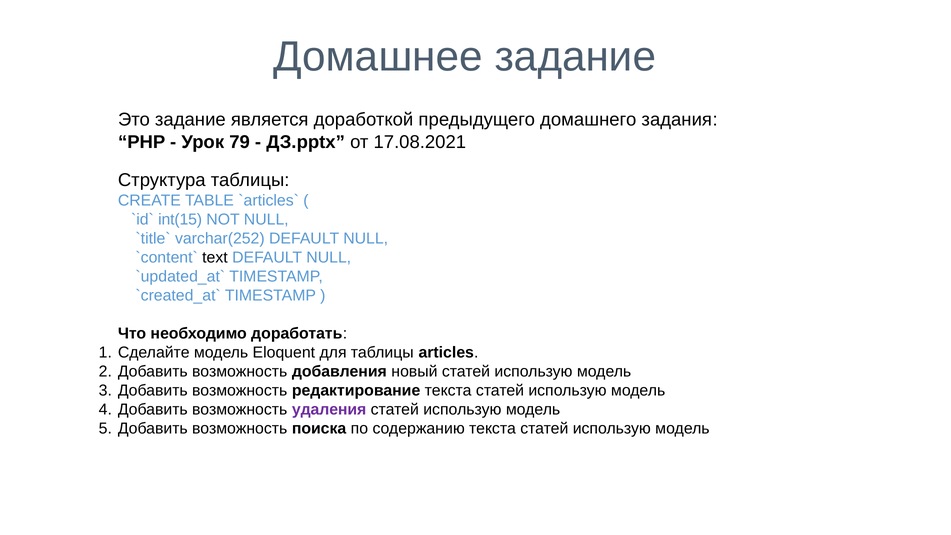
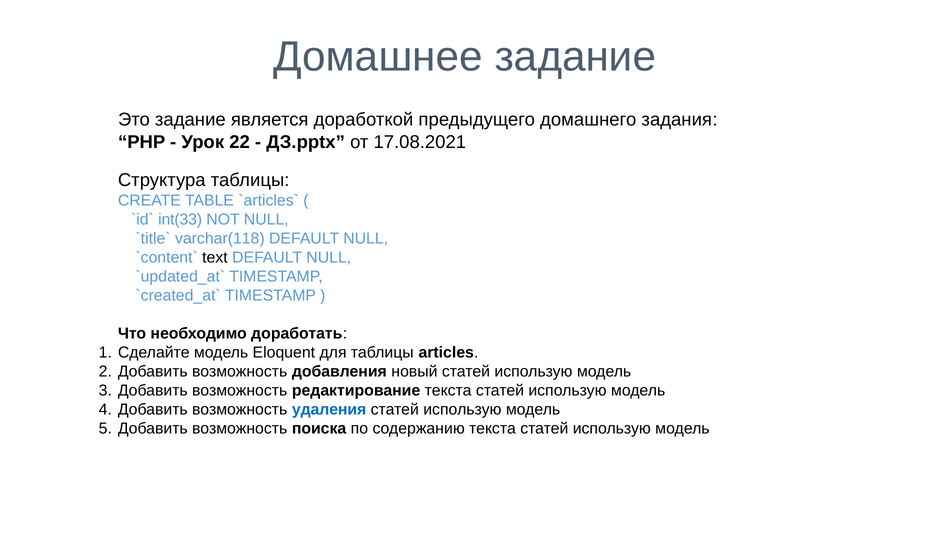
79: 79 -> 22 (240, 142)
int(15: int(15 -> int(33 (180, 219)
varchar(252: varchar(252 -> varchar(118 (220, 239)
удаления colour: purple -> blue (329, 410)
